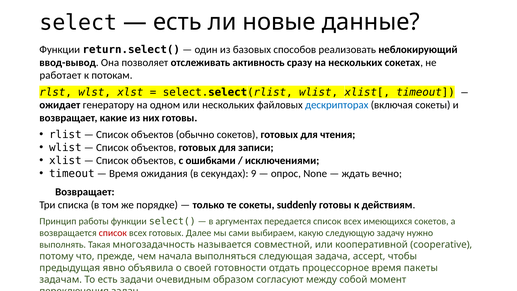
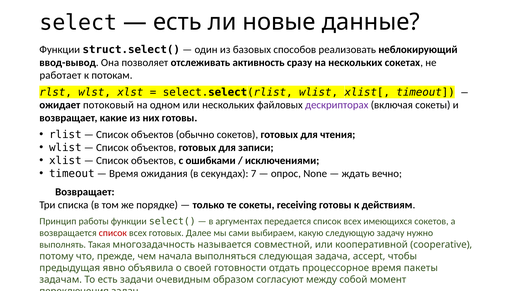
return.select(: return.select( -> struct.select( (131, 50)
генератору: генератору -> потоковый (108, 105)
дескрипторах colour: blue -> purple (337, 105)
9: 9 -> 7 (254, 173)
suddenly: suddenly -> receiving (297, 205)
